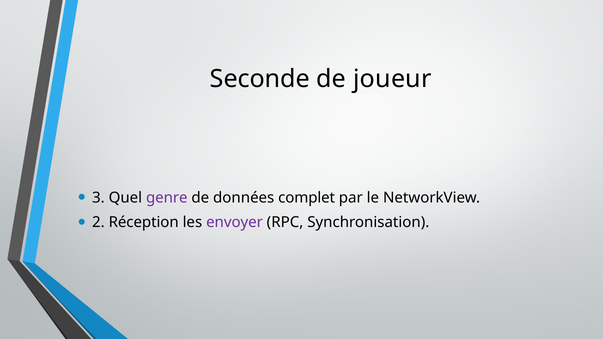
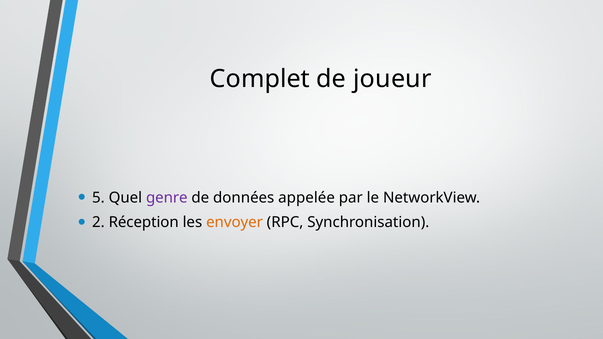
Seconde: Seconde -> Complet (260, 79)
3: 3 -> 5 (98, 198)
complet: complet -> appelée (307, 198)
envoyer colour: purple -> orange (235, 223)
